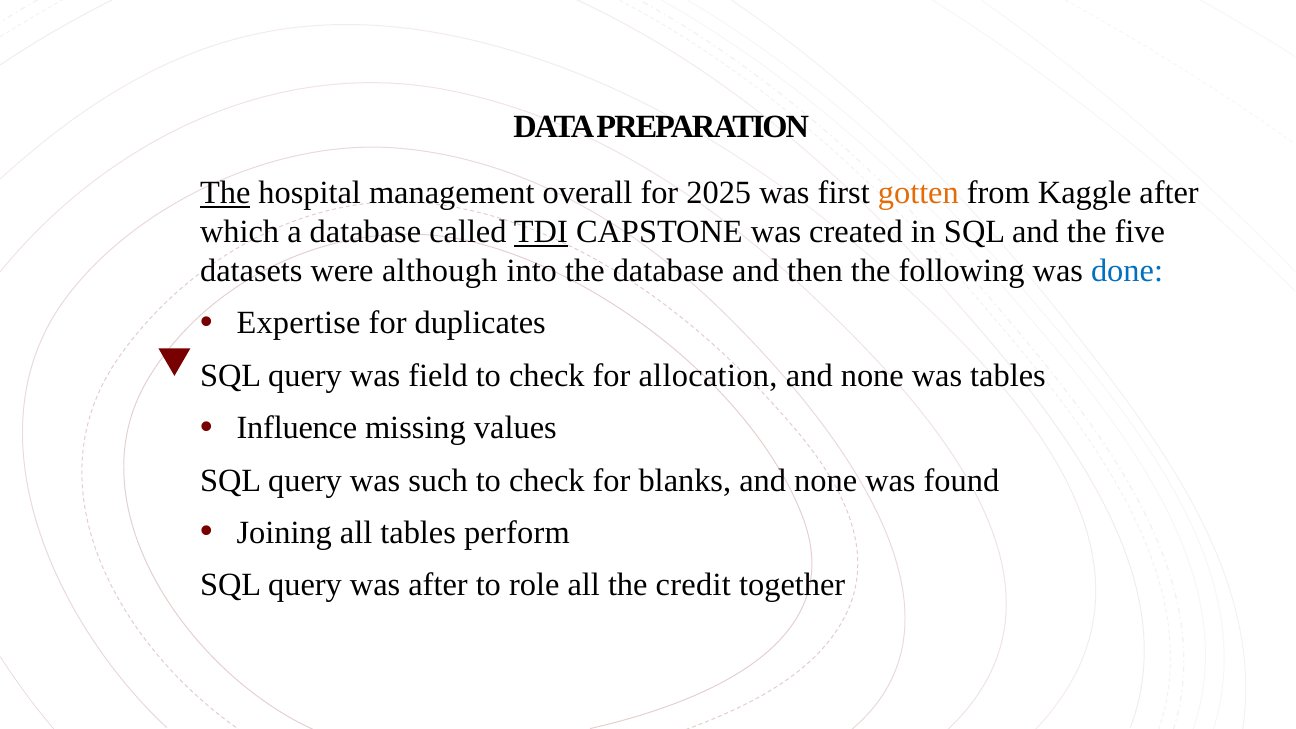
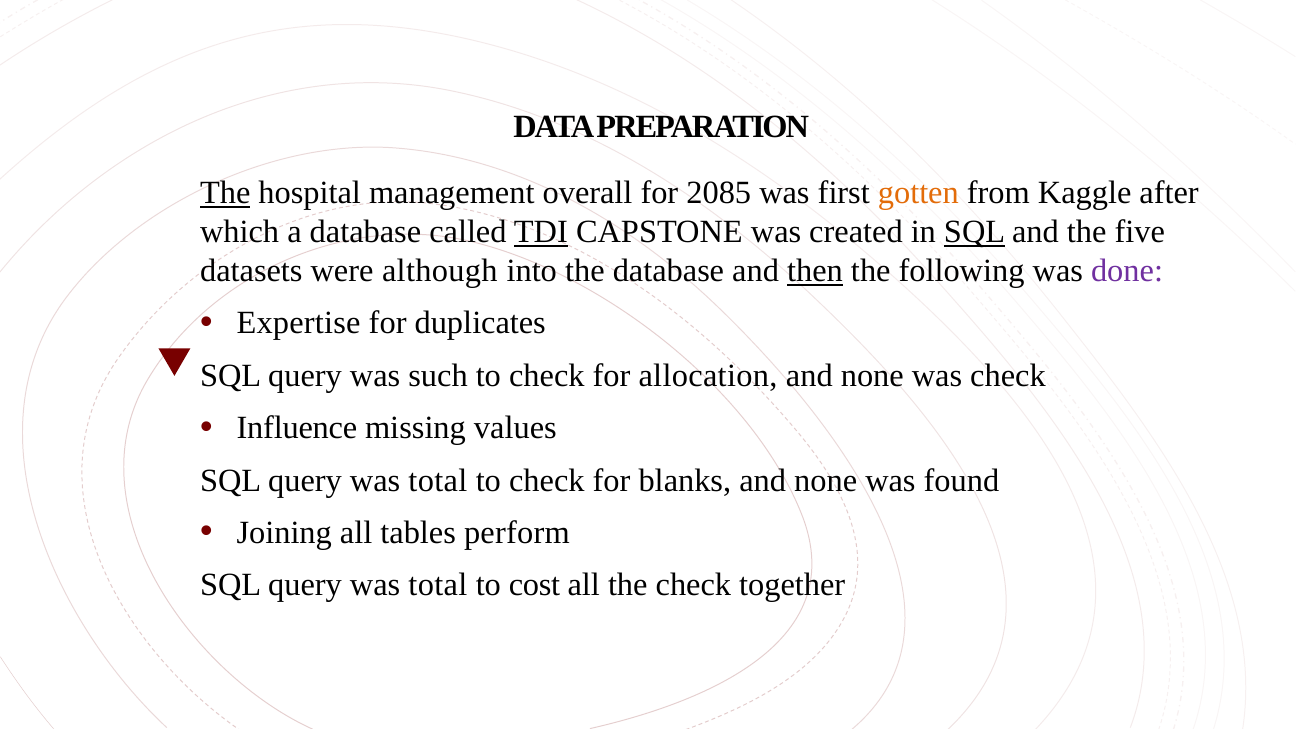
2025: 2025 -> 2085 (719, 193)
SQL underline: none -> present (975, 232)
then underline: none -> present (815, 271)
done colour: blue -> purple (1127, 271)
field: field -> such (438, 376)
was tables: tables -> check (1008, 376)
such: such -> total (438, 480)
after: after -> total (438, 585)
role: role -> cost (534, 585)
the credit: credit -> check (693, 585)
